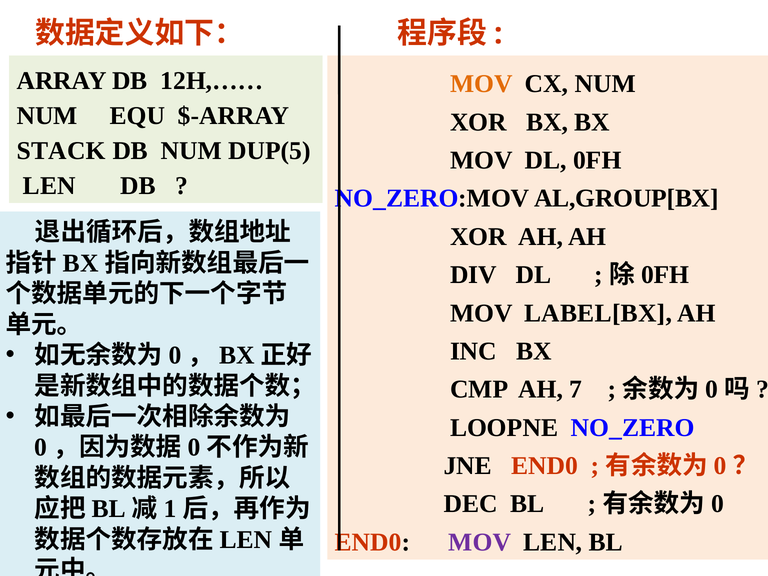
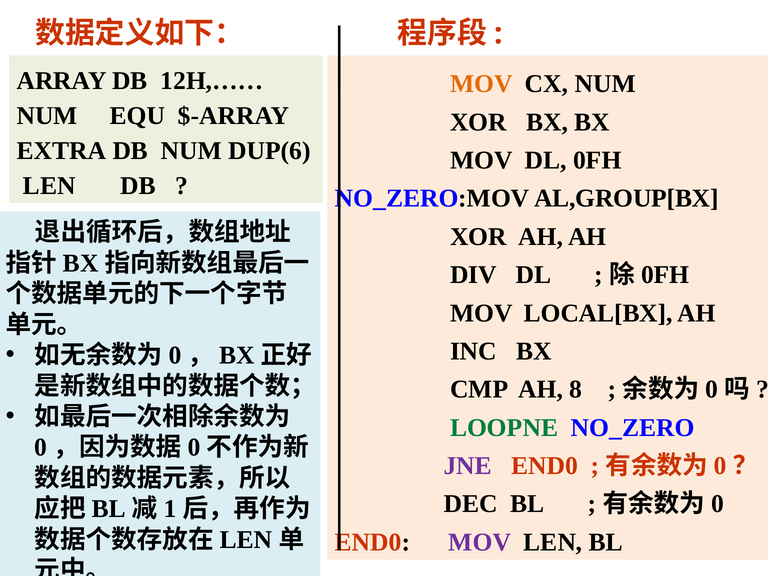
STACK: STACK -> EXTRA (61, 151)
DUP(5: DUP(5 -> DUP(6 (270, 151)
LABEL[BX: LABEL[BX -> LOCAL[BX (598, 313)
7: 7 -> 8 (576, 389)
LOOPNE colour: black -> green (504, 428)
JNE colour: black -> purple (468, 466)
